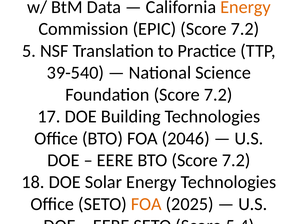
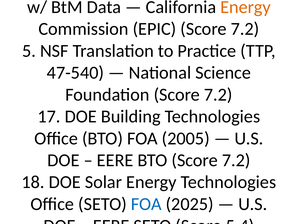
39-540: 39-540 -> 47-540 (75, 73)
2046: 2046 -> 2005 (186, 138)
FOA colour: orange -> blue (146, 204)
